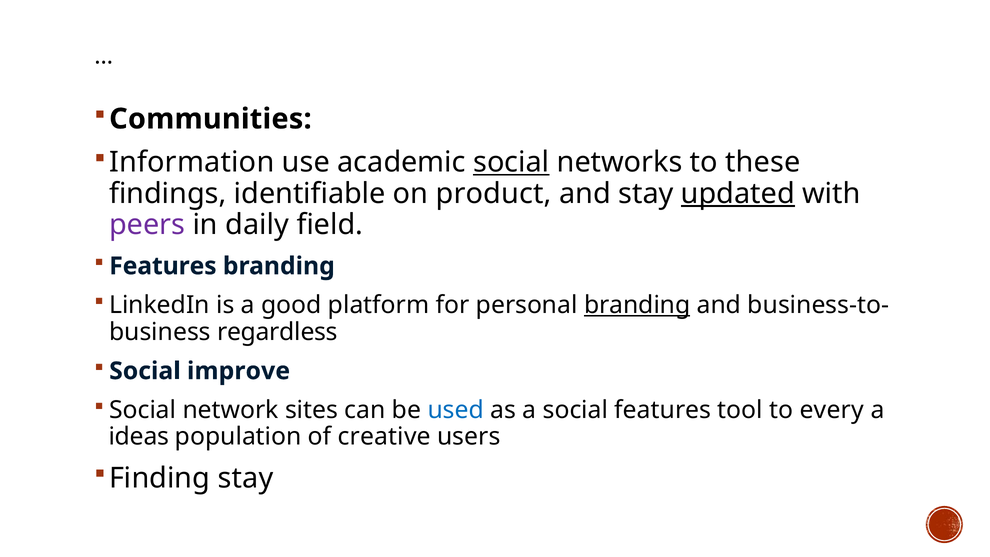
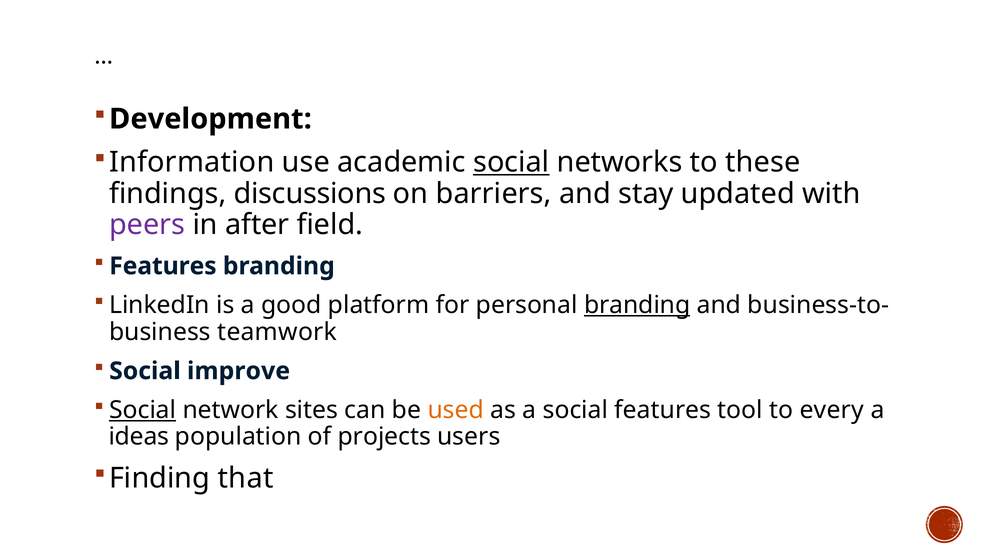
Communities: Communities -> Development (210, 119)
identifiable: identifiable -> discussions (310, 194)
product: product -> barriers (494, 194)
updated underline: present -> none (738, 194)
daily: daily -> after (257, 225)
regardless: regardless -> teamwork (277, 332)
Social underline: none -> present (143, 410)
used colour: blue -> orange (456, 410)
creative: creative -> projects (384, 437)
Finding stay: stay -> that (246, 478)
